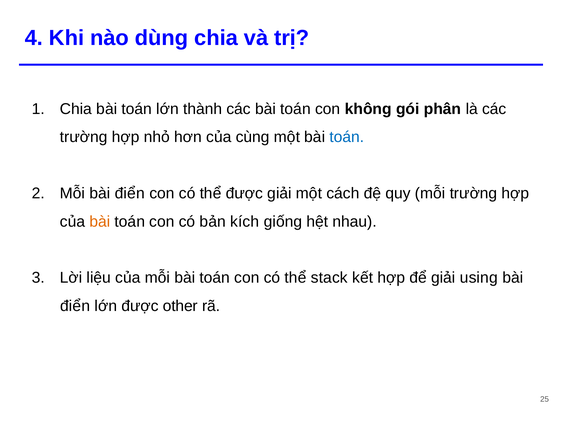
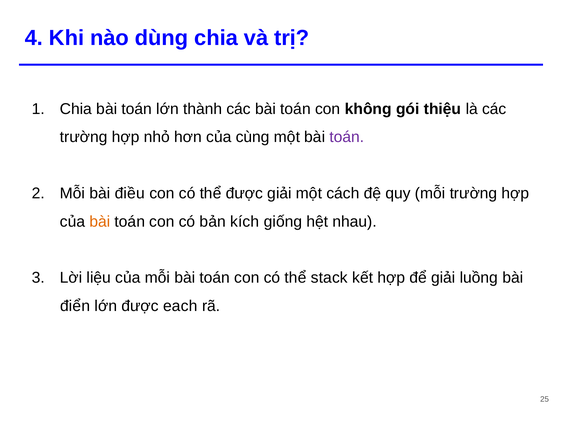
phân: phân -> thiệu (443, 109)
toán colour: blue -> purple (347, 137)
Mỗi bài điển: điển -> điều (130, 193)
using: using -> luồng (479, 277)
other: other -> each (180, 306)
